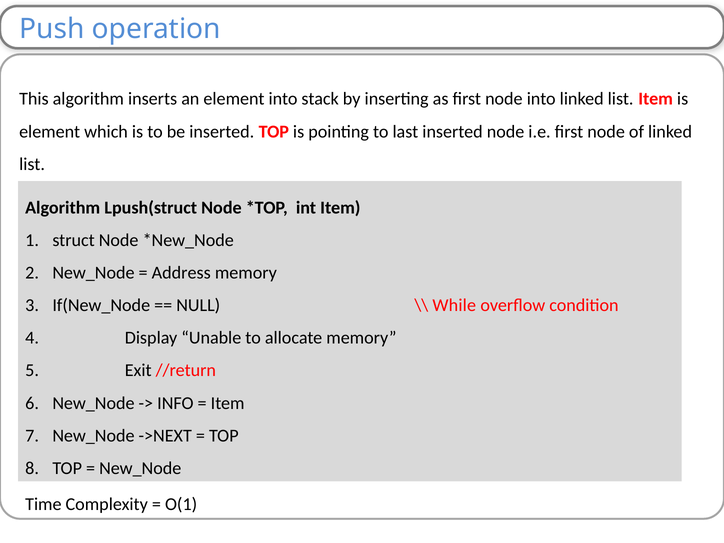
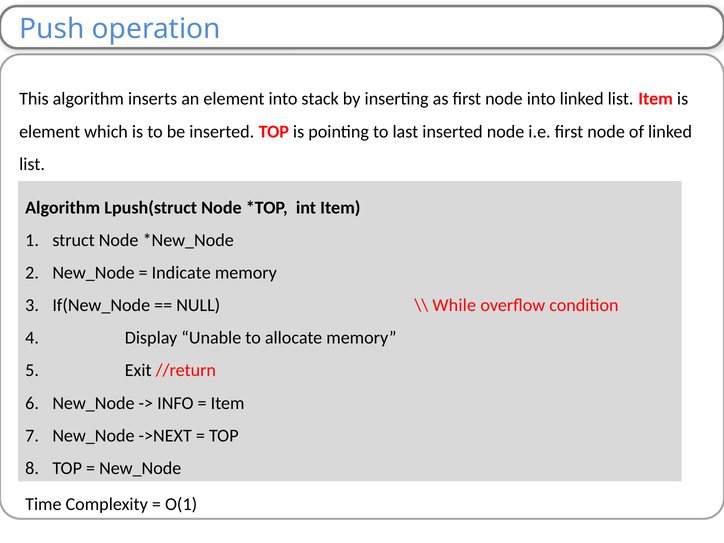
Address: Address -> Indicate (181, 273)
